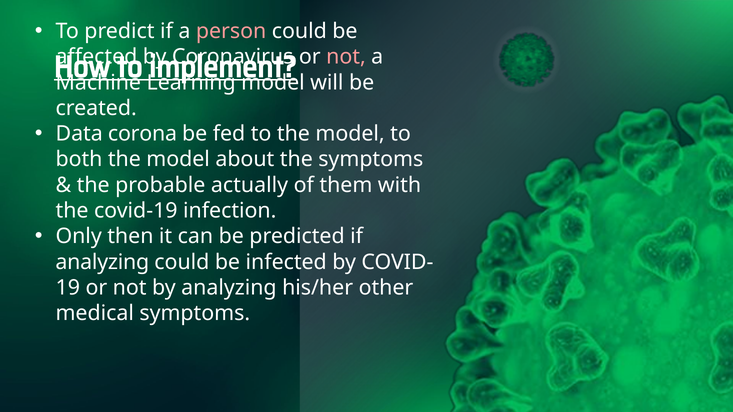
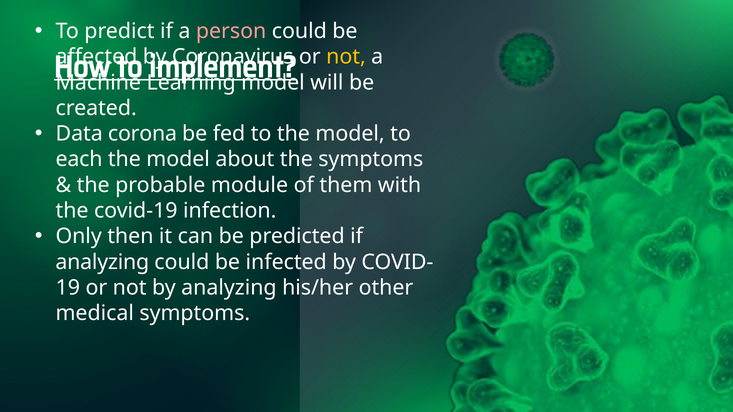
not colour: pink -> yellow (346, 57)
both: both -> each (79, 160)
actually: actually -> module (249, 185)
